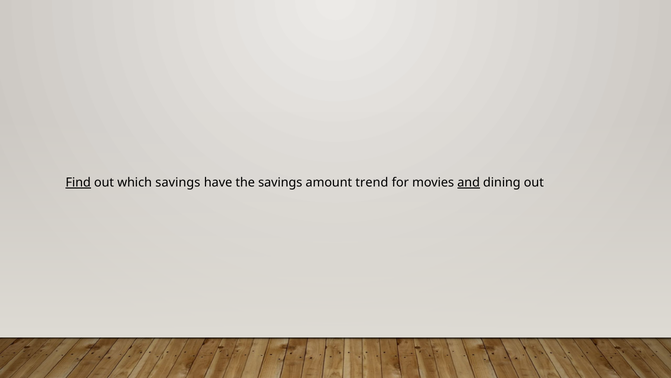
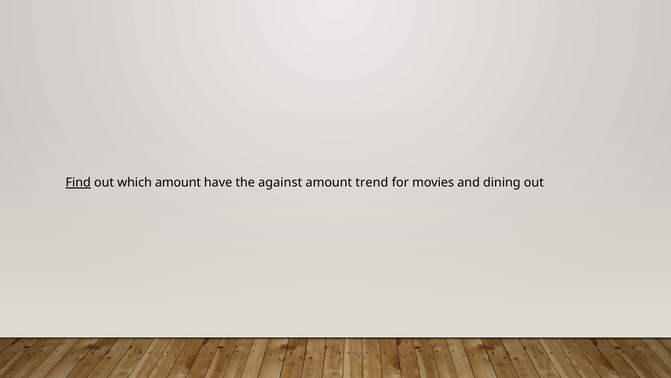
which savings: savings -> amount (178, 182)
the savings: savings -> against (280, 182)
and underline: present -> none (469, 182)
